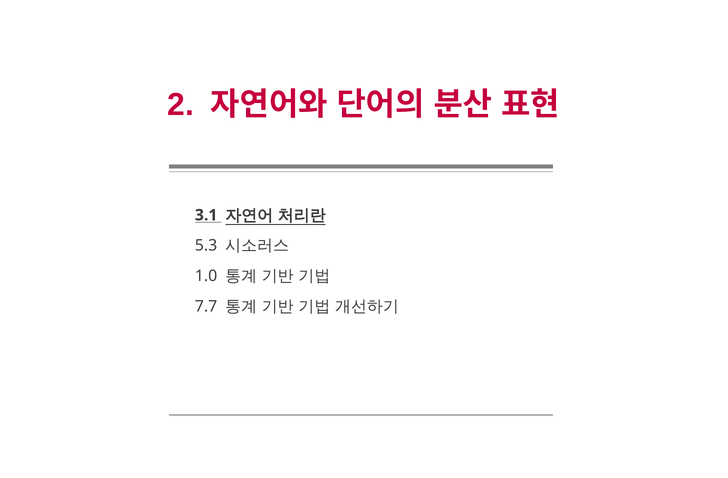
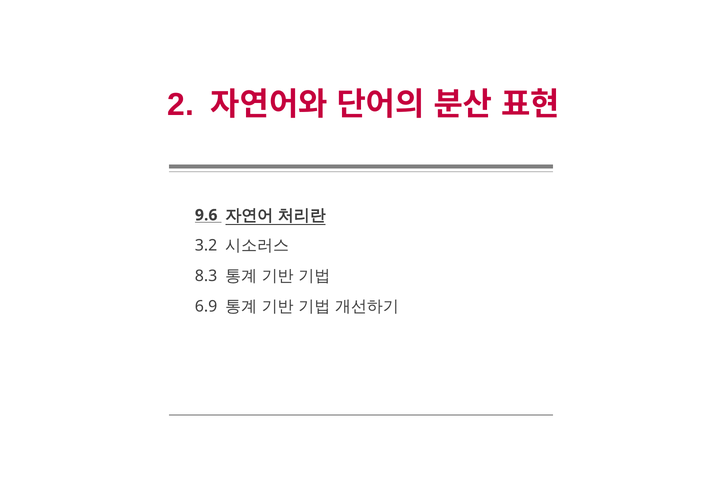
3.1: 3.1 -> 9.6 (206, 215)
5.3: 5.3 -> 3.2 (206, 246)
1.0: 1.0 -> 8.3 (206, 276)
7.7: 7.7 -> 6.9 (206, 307)
